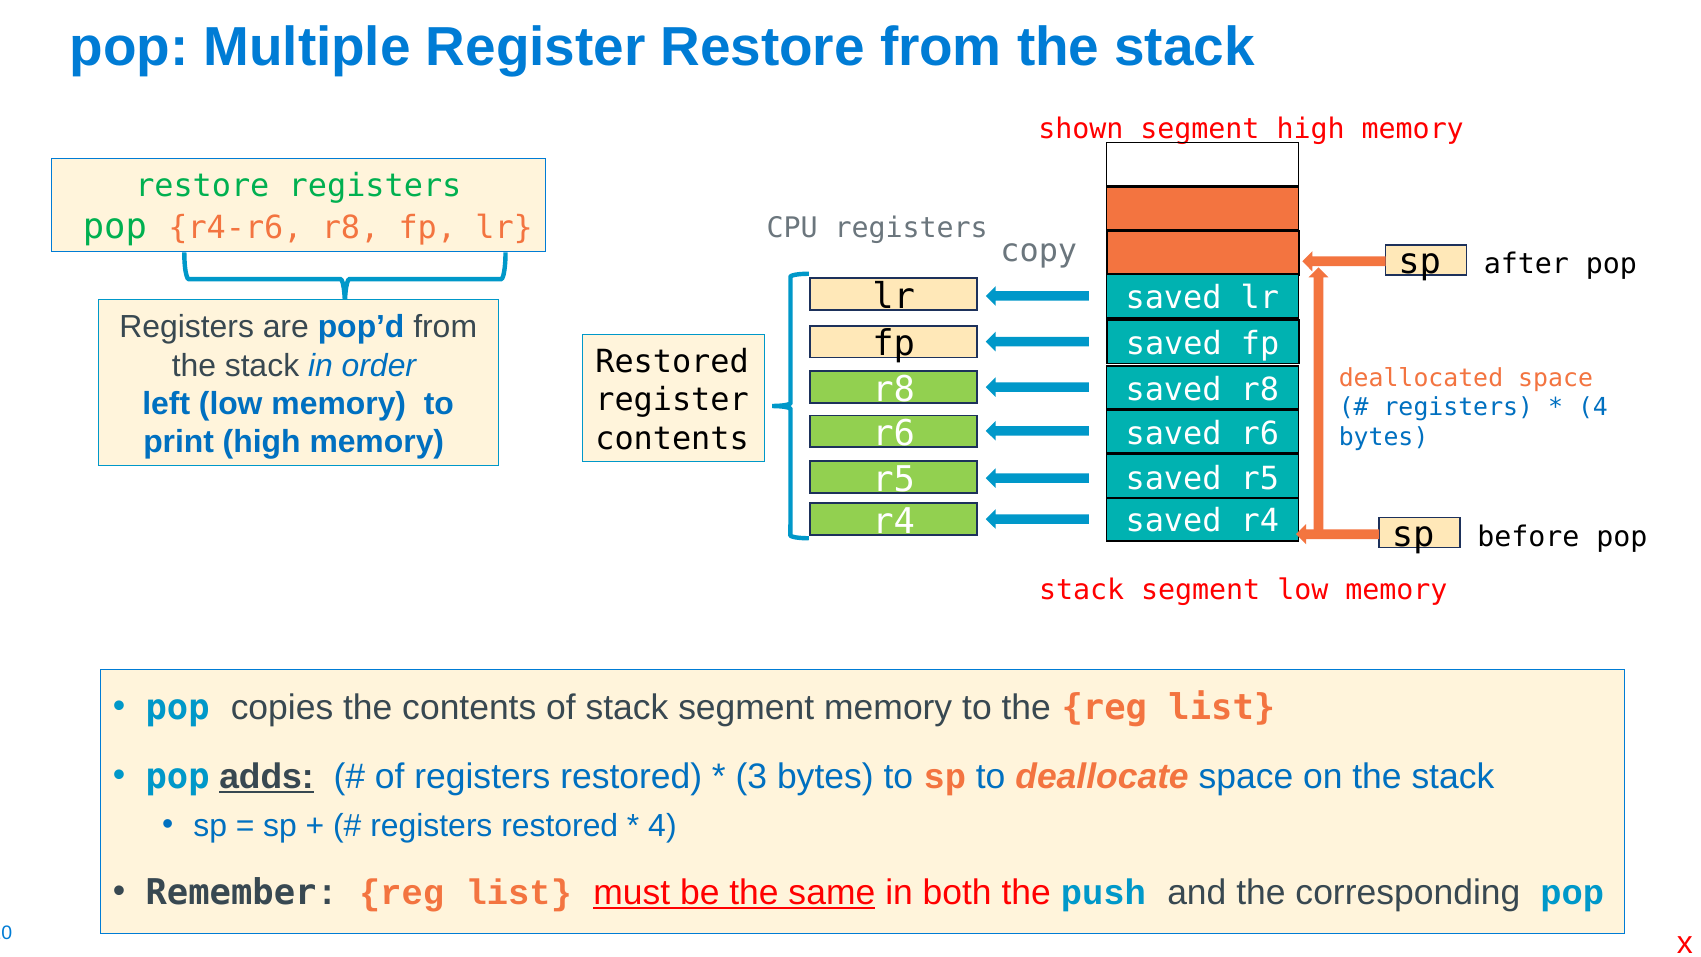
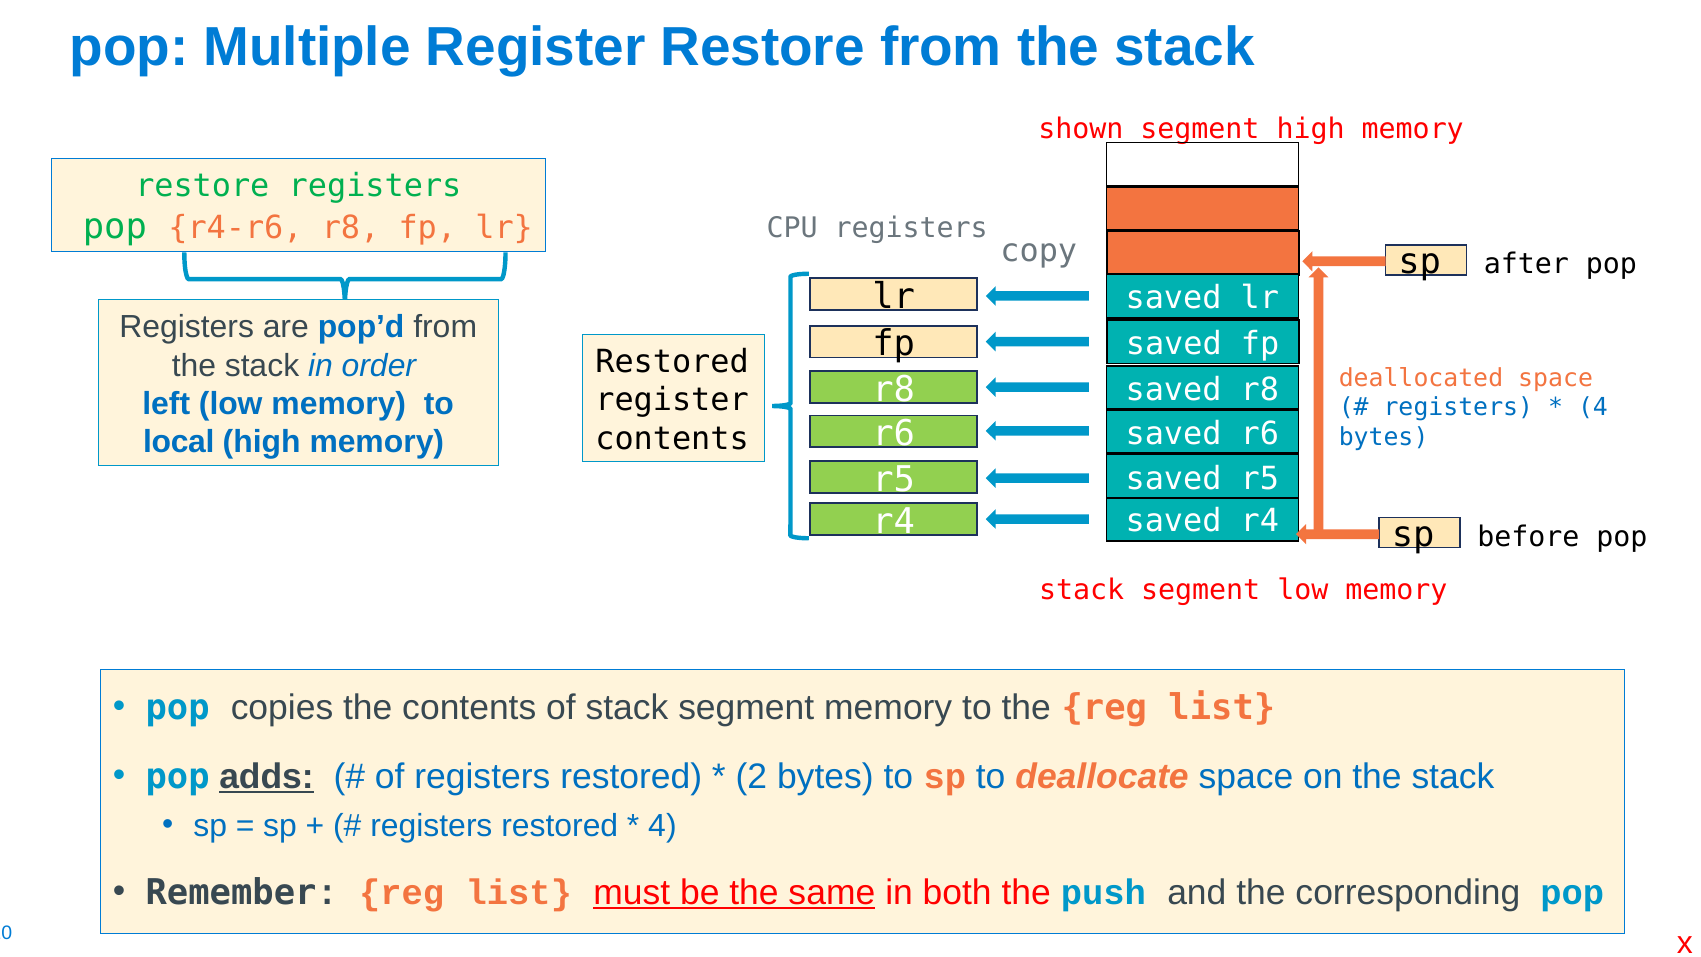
print: print -> local (179, 442)
3: 3 -> 2 (751, 776)
